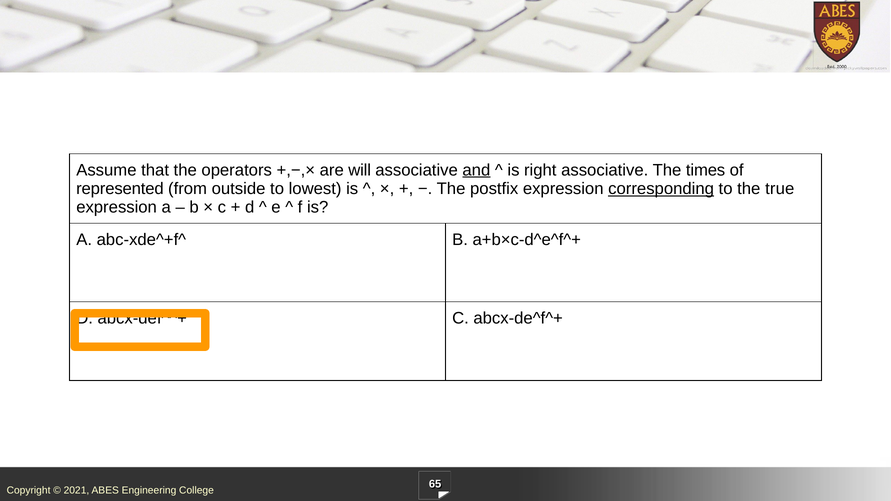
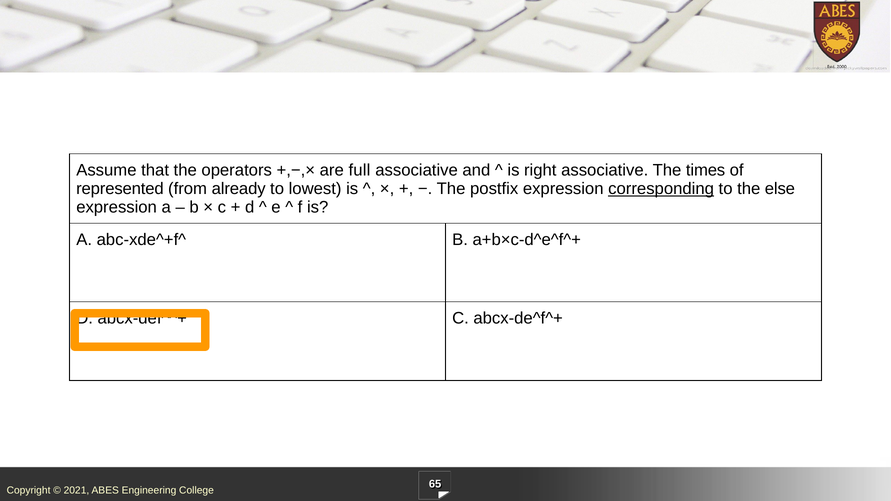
will: will -> full (359, 170)
and underline: present -> none (476, 170)
outside: outside -> already (239, 189)
true: true -> else (780, 189)
